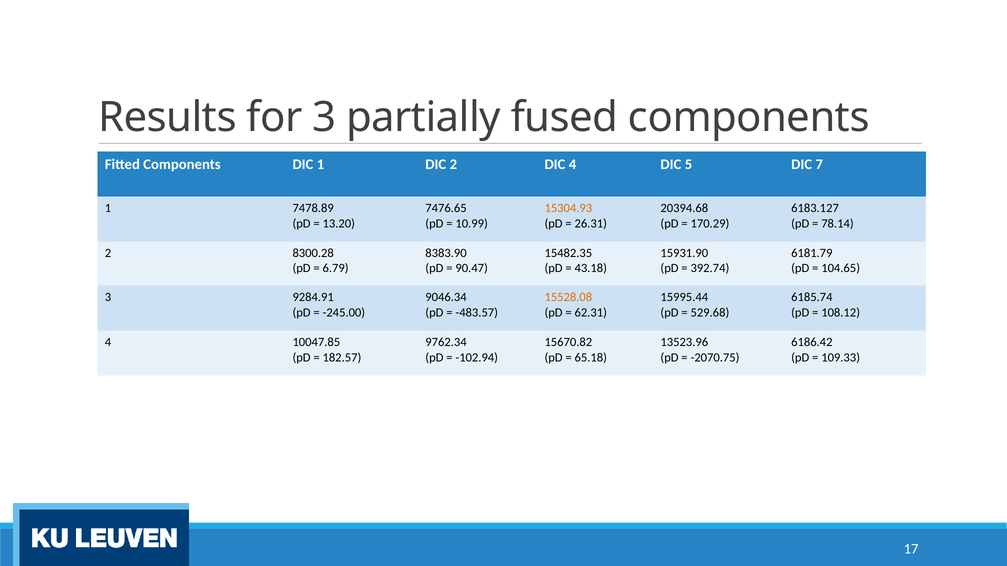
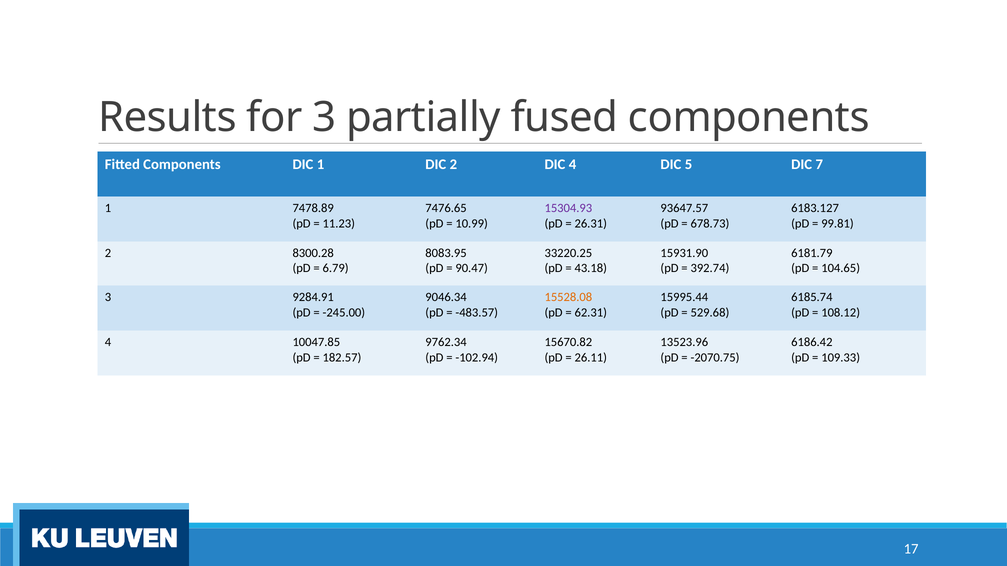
15304.93 colour: orange -> purple (568, 208)
20394.68: 20394.68 -> 93647.57 (684, 208)
13.20: 13.20 -> 11.23 (339, 224)
170.29: 170.29 -> 678.73 (710, 224)
78.14: 78.14 -> 99.81 (837, 224)
8383.90: 8383.90 -> 8083.95 (446, 253)
15482.35: 15482.35 -> 33220.25 (568, 253)
65.18: 65.18 -> 26.11 (591, 358)
